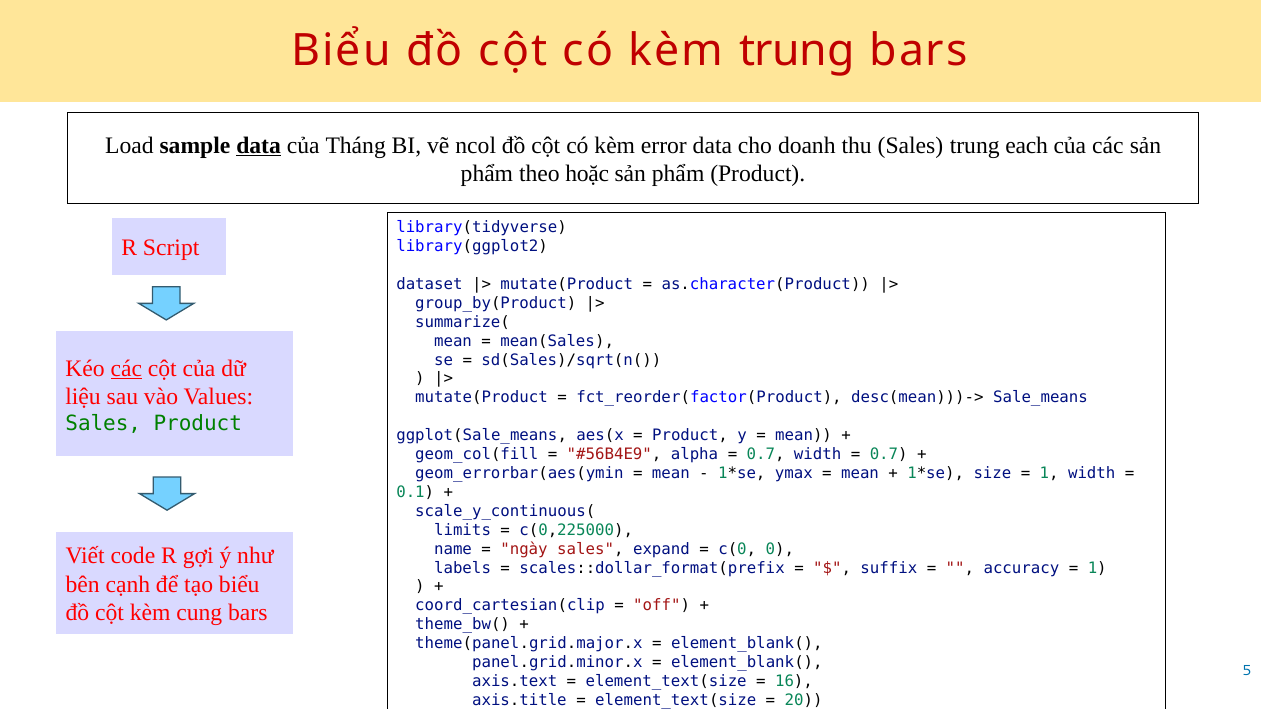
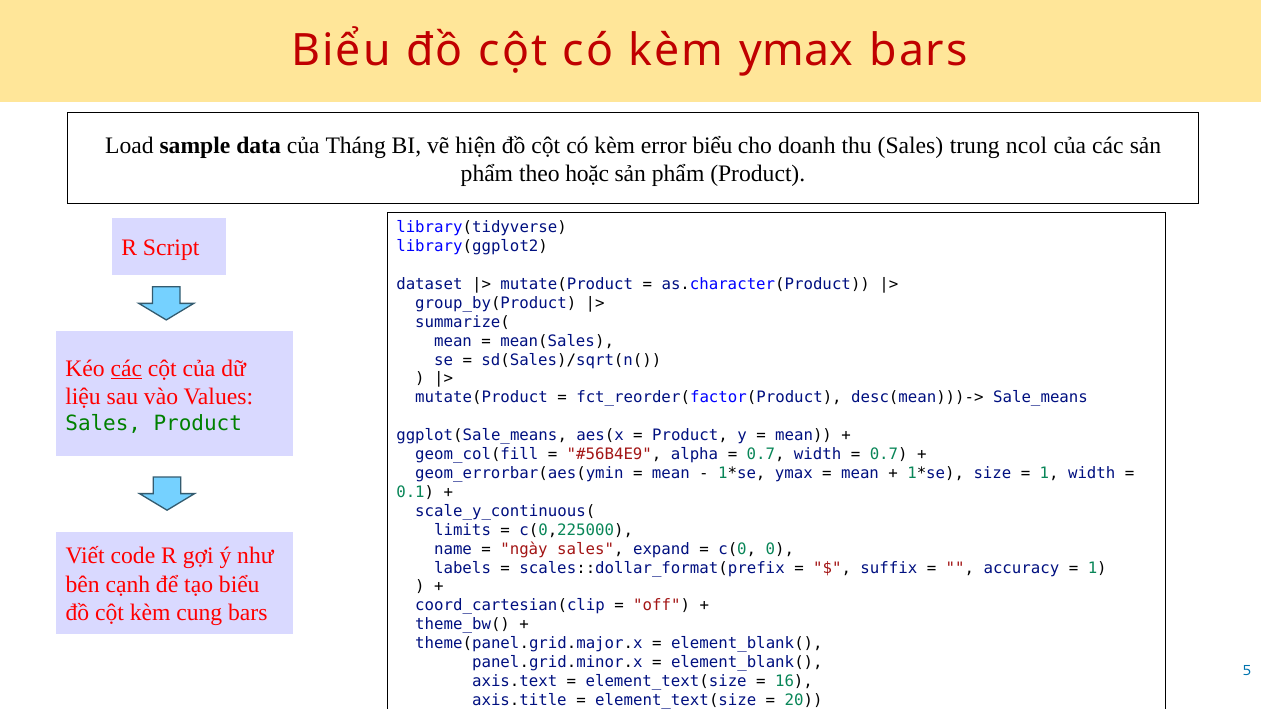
kèm trung: trung -> ymax (796, 51)
data underline: present -> none (259, 146)
ncol: ncol -> hiện (476, 146)
error data: data -> biểu (712, 146)
each: each -> ncol (1026, 146)
